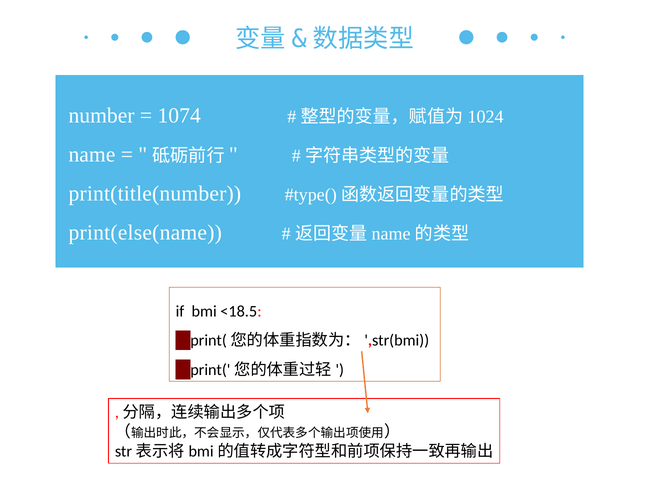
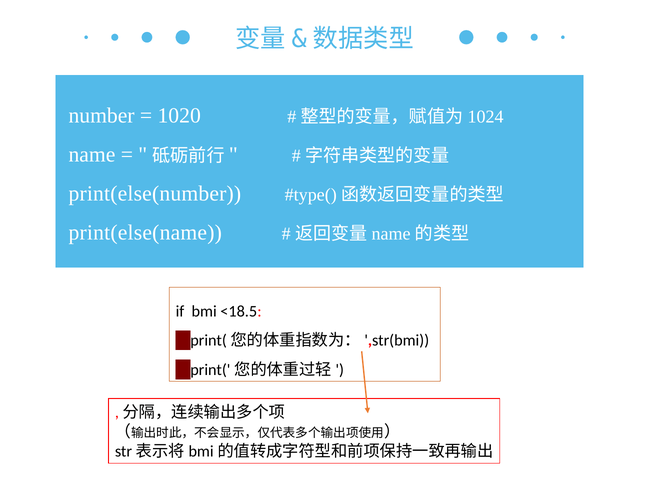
1074: 1074 -> 1020 (179, 115)
print(title(number: print(title(number -> print(else(number (155, 193)
